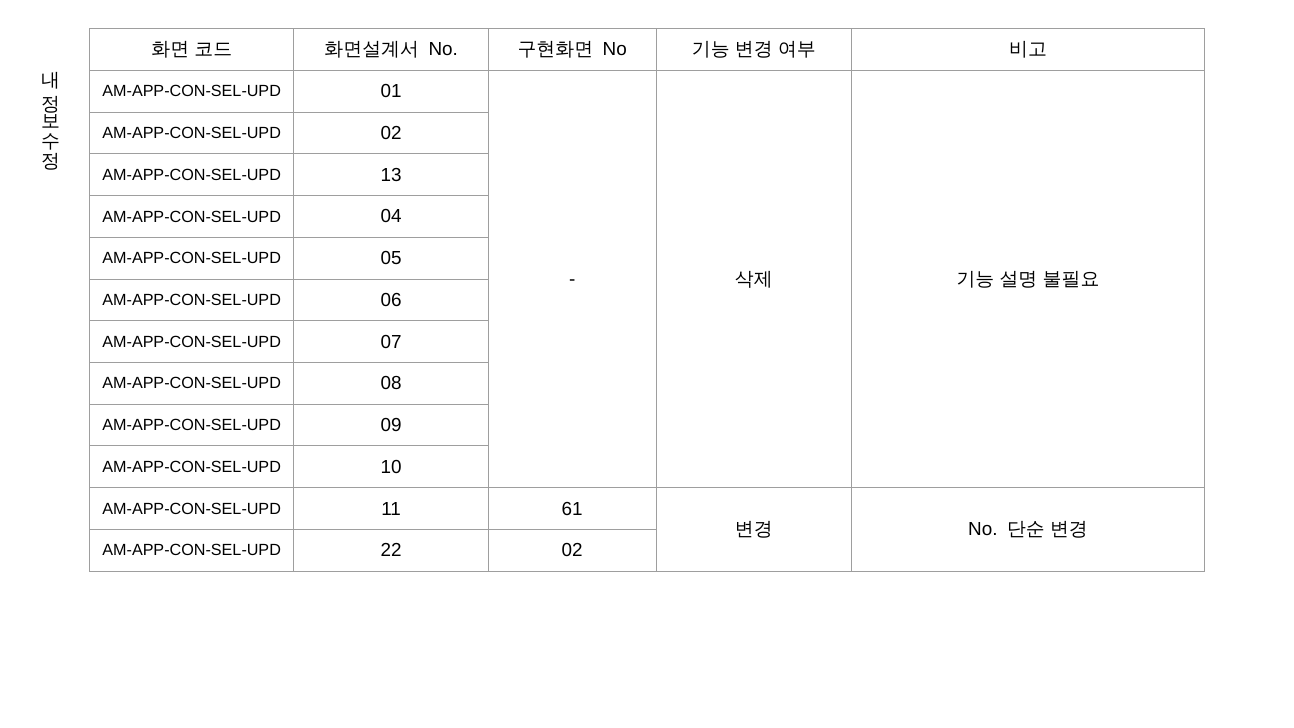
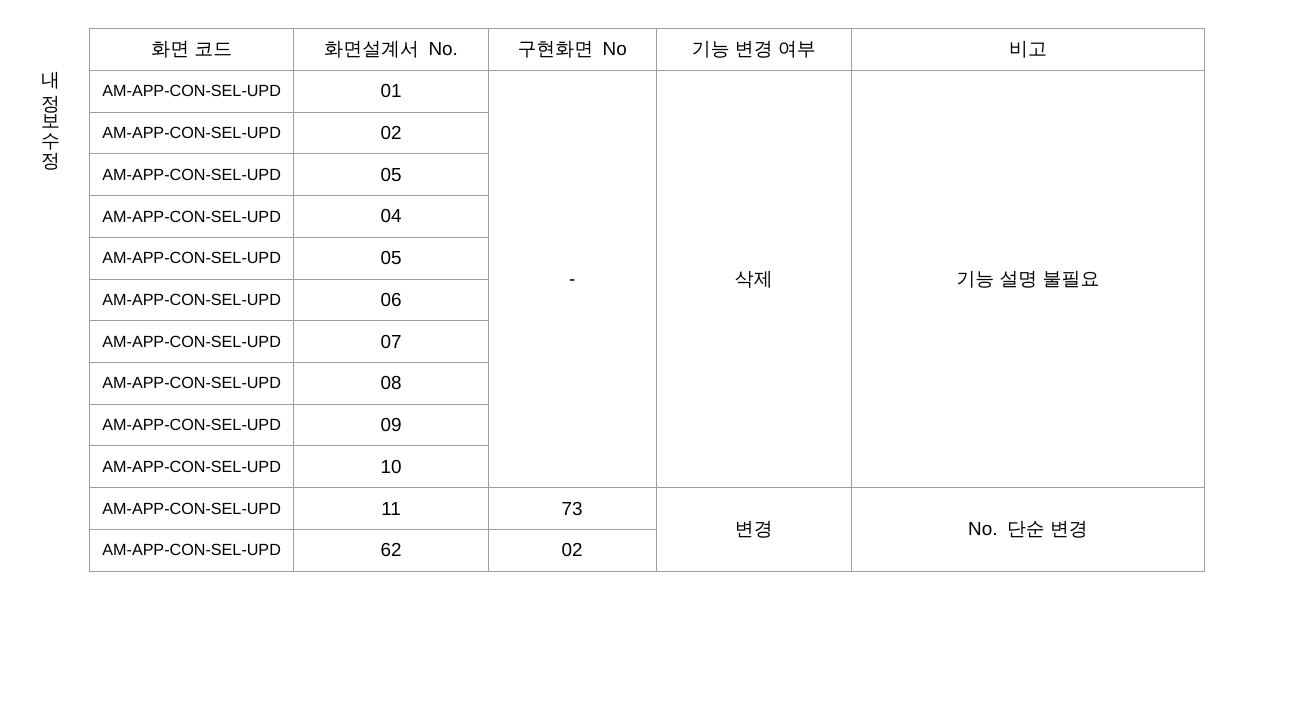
13: 13 -> 05 (391, 175)
61: 61 -> 73 (572, 509)
22: 22 -> 62 (391, 550)
